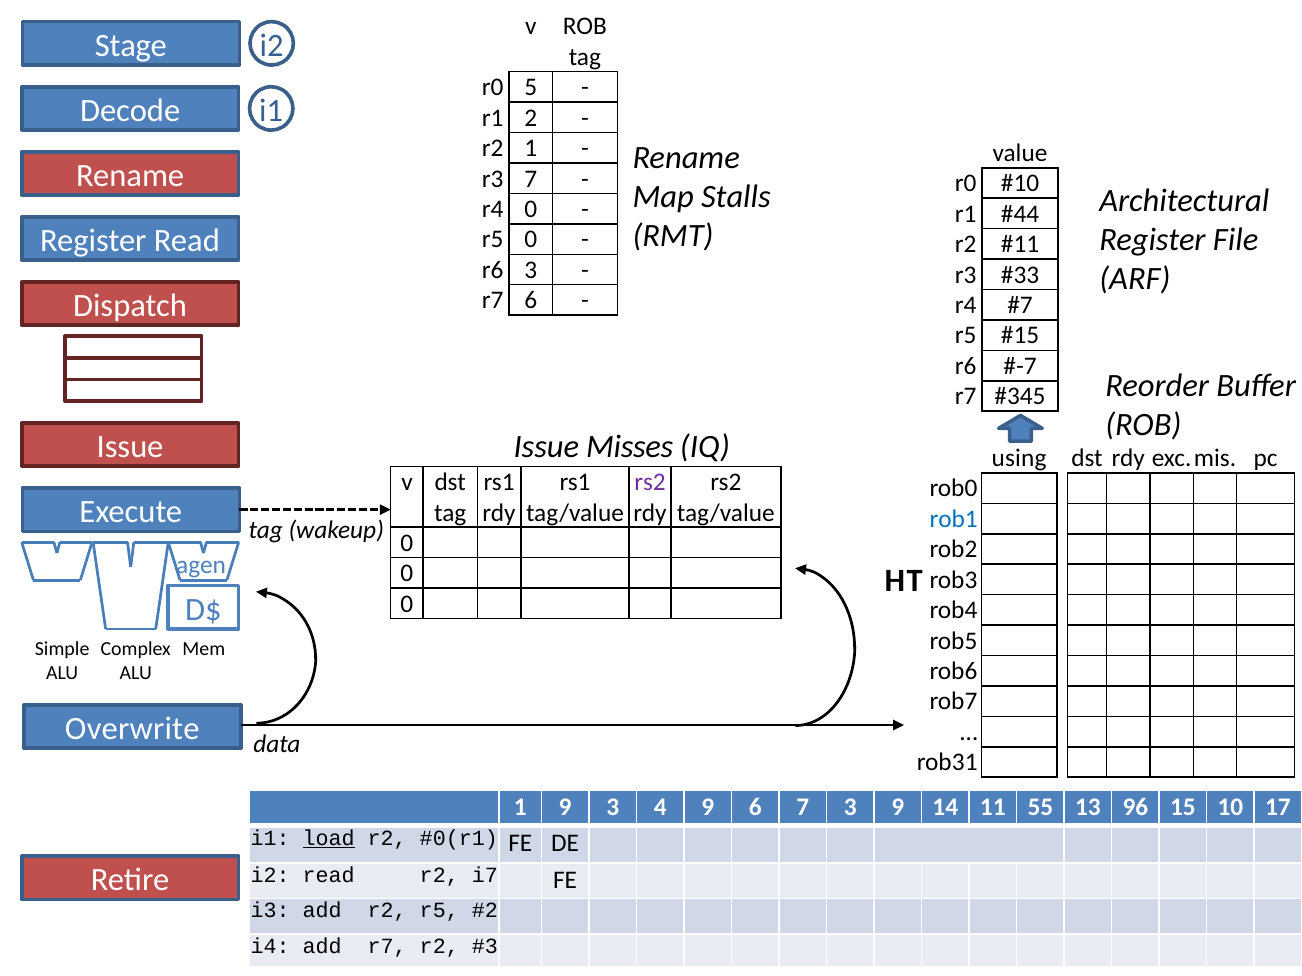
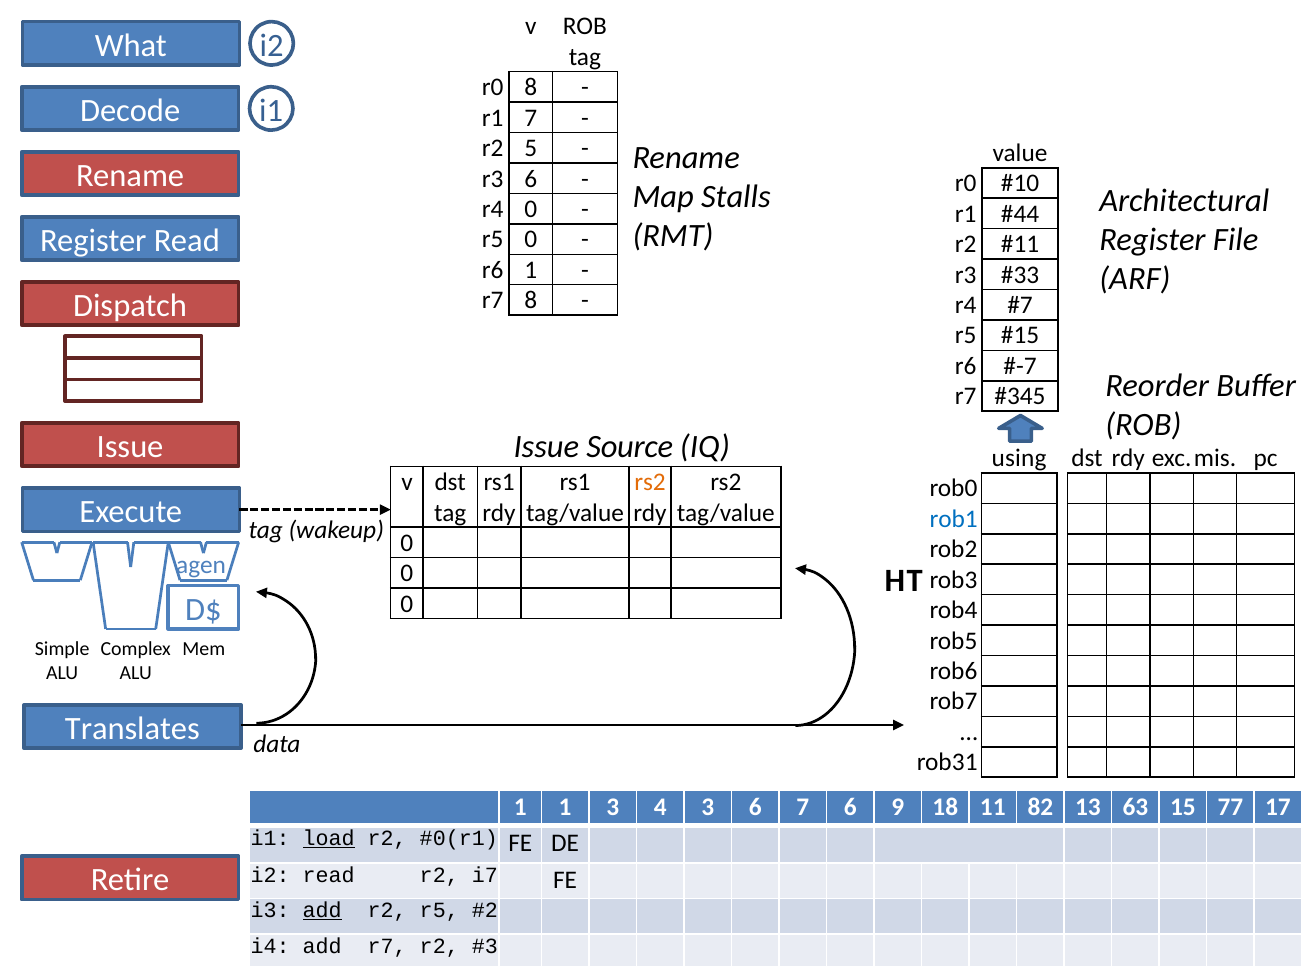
Stage: Stage -> What (131, 46)
r0 5: 5 -> 8 (531, 87)
r1 2: 2 -> 7 (531, 118)
r2 1: 1 -> 5 (531, 148)
r3 7: 7 -> 6 (531, 179)
r6 3: 3 -> 1 (531, 270)
r7 6: 6 -> 8 (531, 301)
Misses: Misses -> Source (630, 447)
rs2 colour: purple -> orange (650, 482)
Overwrite: Overwrite -> Translates (132, 729)
1 9: 9 -> 1 (565, 808)
4 9: 9 -> 3 (708, 808)
7 3: 3 -> 6 (850, 808)
14: 14 -> 18 (945, 808)
55: 55 -> 82 (1040, 808)
96: 96 -> 63 (1135, 808)
10: 10 -> 77 (1230, 808)
add underline: none -> present (322, 911)
